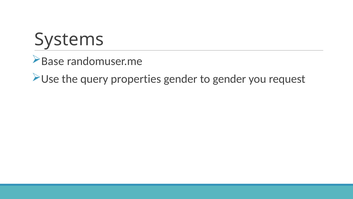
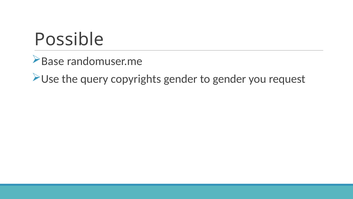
Systems: Systems -> Possible (69, 40)
properties: properties -> copyrights (136, 79)
